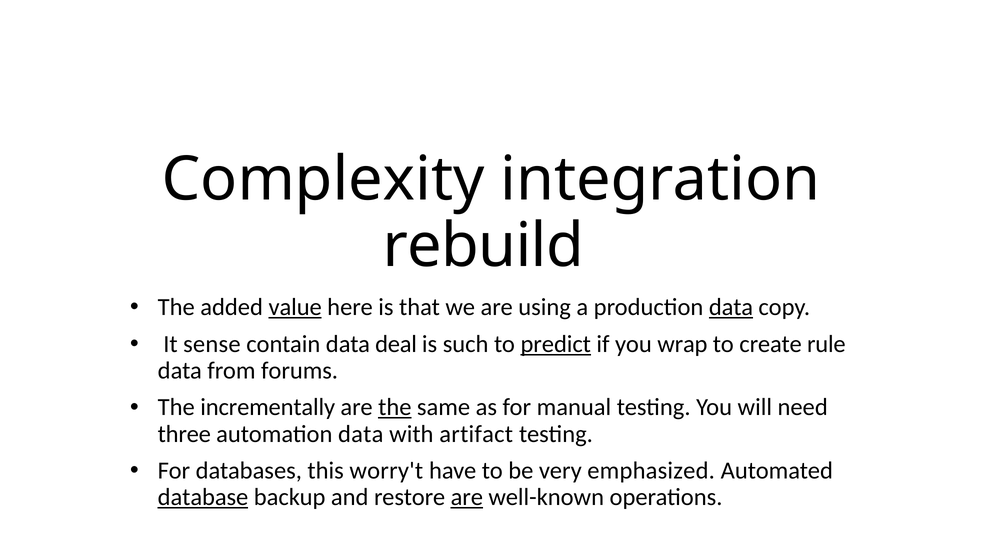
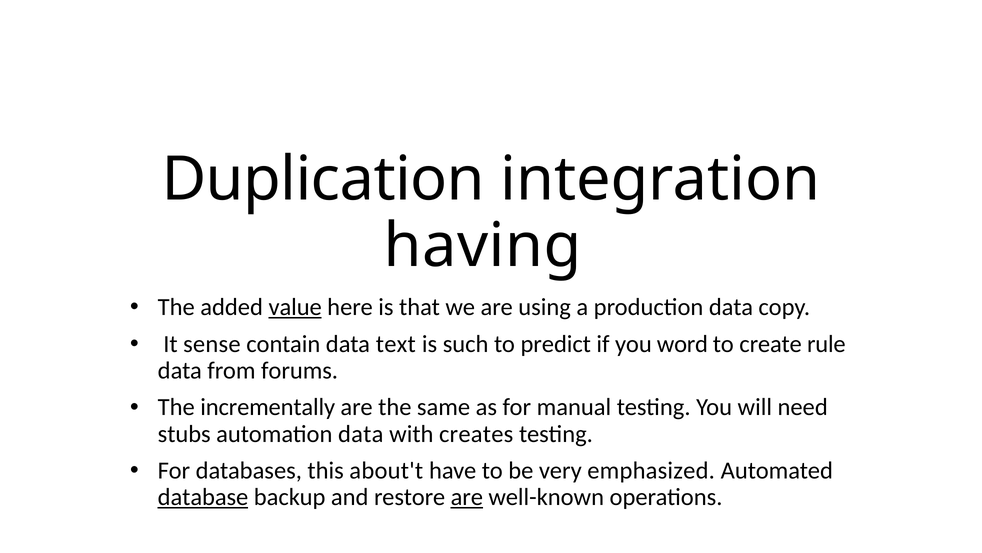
Complexity: Complexity -> Duplication (323, 179)
rebuild: rebuild -> having (483, 245)
data underline: present -> none (731, 307)
deal: deal -> text (396, 344)
predict underline: present -> none (556, 344)
wrap: wrap -> word (682, 344)
the underline: present -> none (395, 407)
three: three -> stubs (184, 433)
artifact: artifact -> creates (476, 433)
worry't: worry't -> about't (386, 470)
